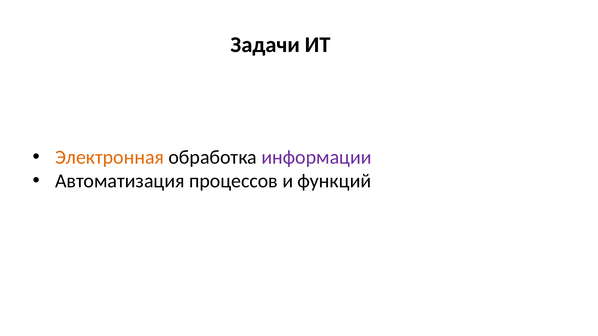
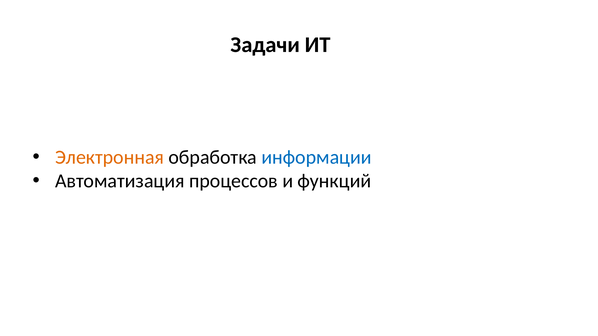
информации colour: purple -> blue (316, 157)
